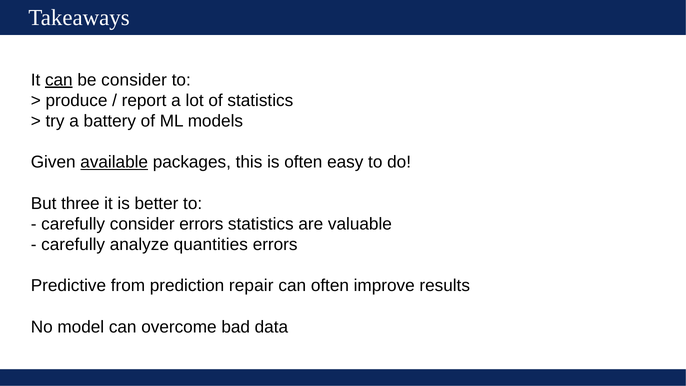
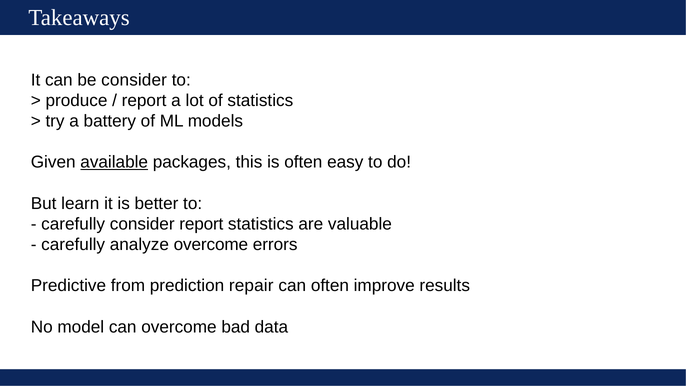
can underline: present -> none (59, 80)
three: three -> learn (80, 203)
consider errors: errors -> report (201, 224)
analyze quantities: quantities -> overcome (211, 244)
